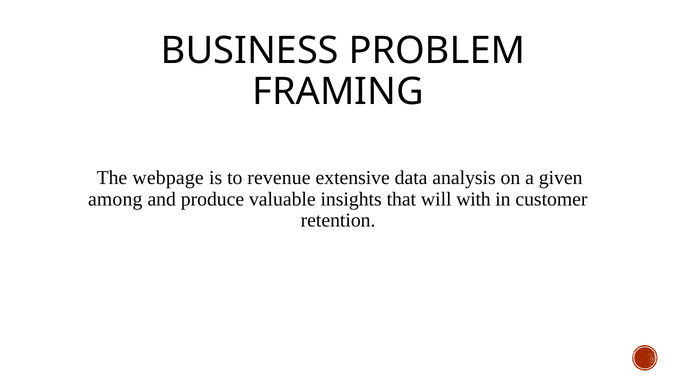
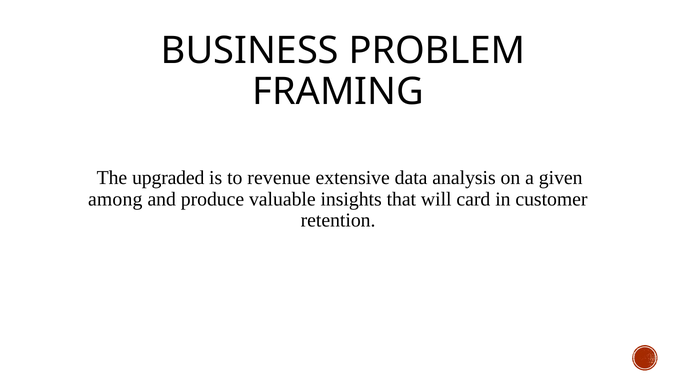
webpage: webpage -> upgraded (168, 178)
with: with -> card (473, 199)
